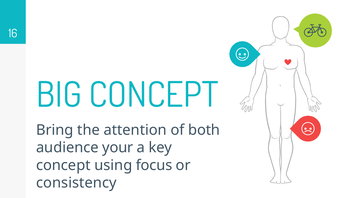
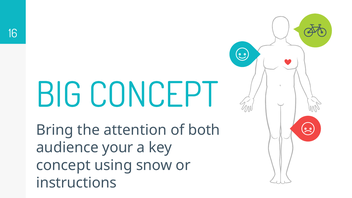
focus: focus -> snow (154, 165)
consistency: consistency -> instructions (76, 183)
